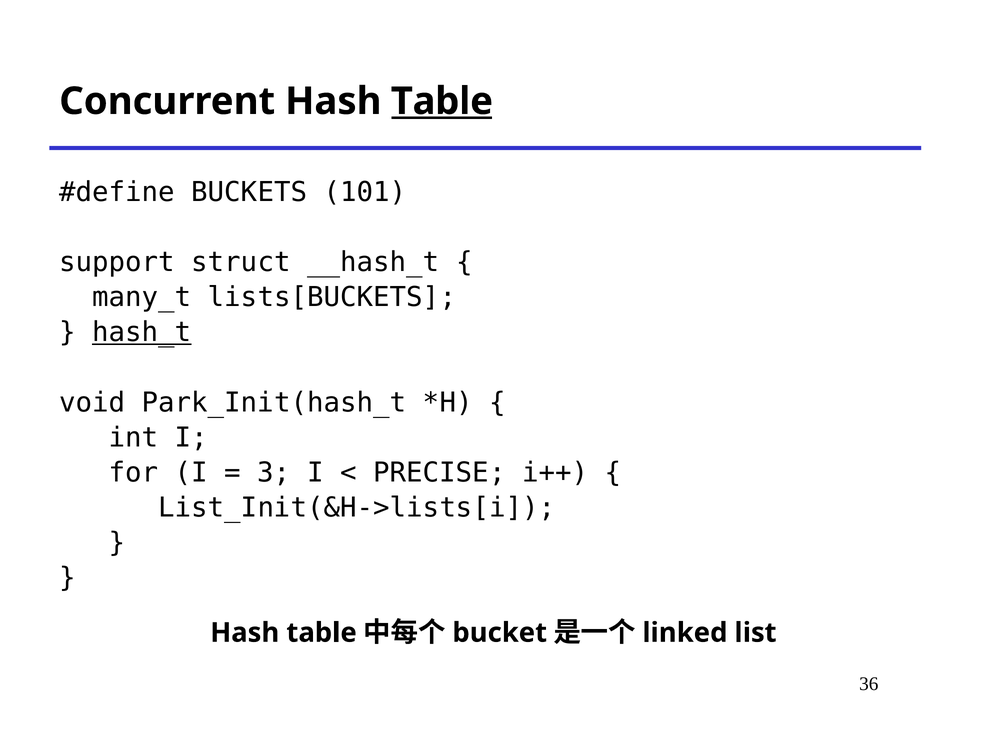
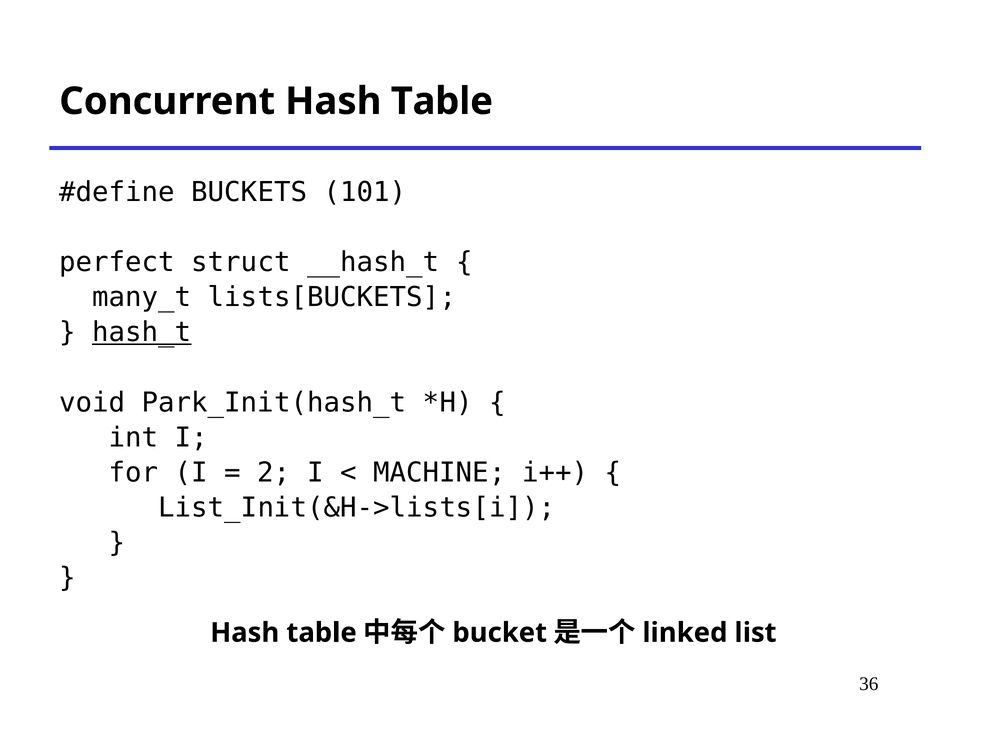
Table underline: present -> none (442, 101)
support: support -> perfect (117, 262)
3: 3 -> 2 (274, 473)
PRECISE: PRECISE -> MACHINE (439, 473)
